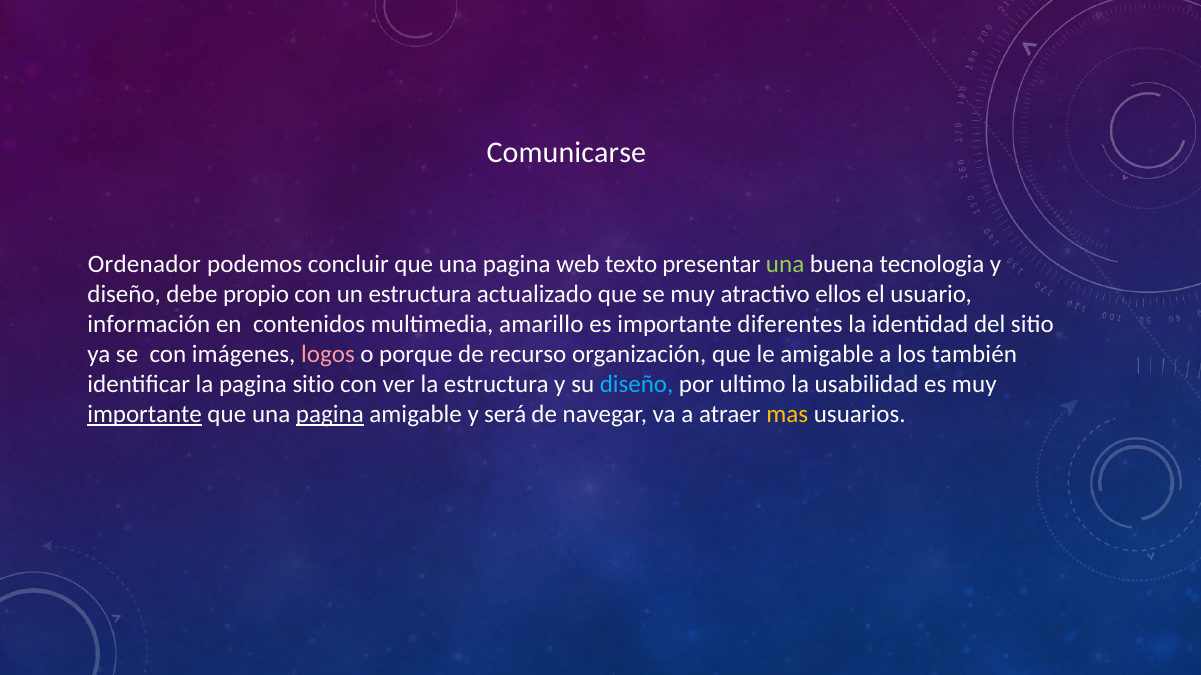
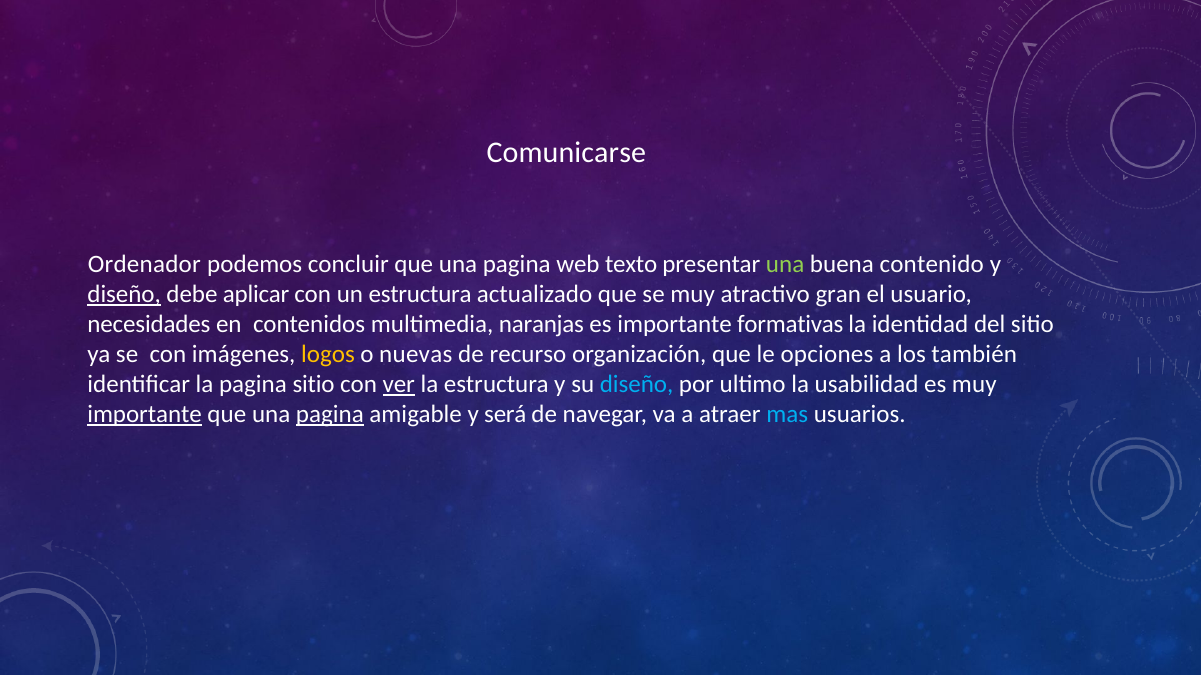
tecnologia: tecnologia -> contenido (932, 264)
diseño underline: none -> present (124, 294)
propio: propio -> aplicar (256, 294)
ellos: ellos -> gran (838, 294)
información: información -> necesidades (149, 324)
amarillo: amarillo -> naranjas (541, 324)
diferentes: diferentes -> formativas (790, 324)
logos colour: pink -> yellow (328, 355)
porque: porque -> nuevas (416, 355)
le amigable: amigable -> opciones (827, 355)
ver underline: none -> present (399, 385)
mas colour: yellow -> light blue (787, 415)
